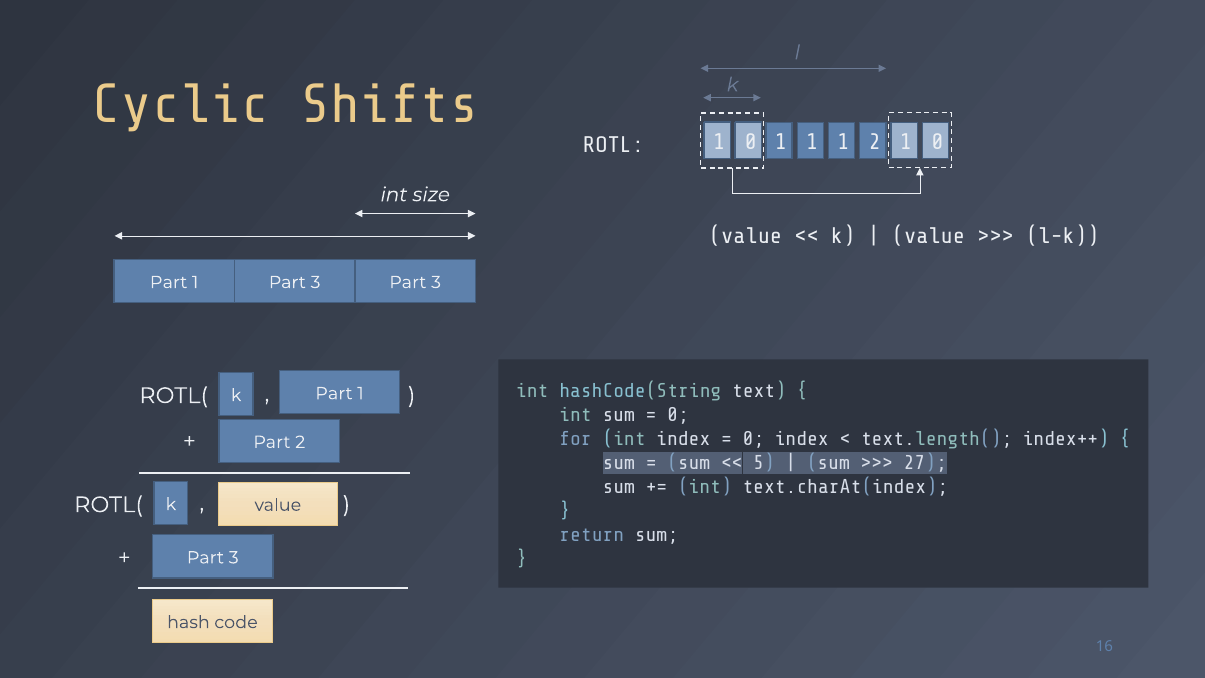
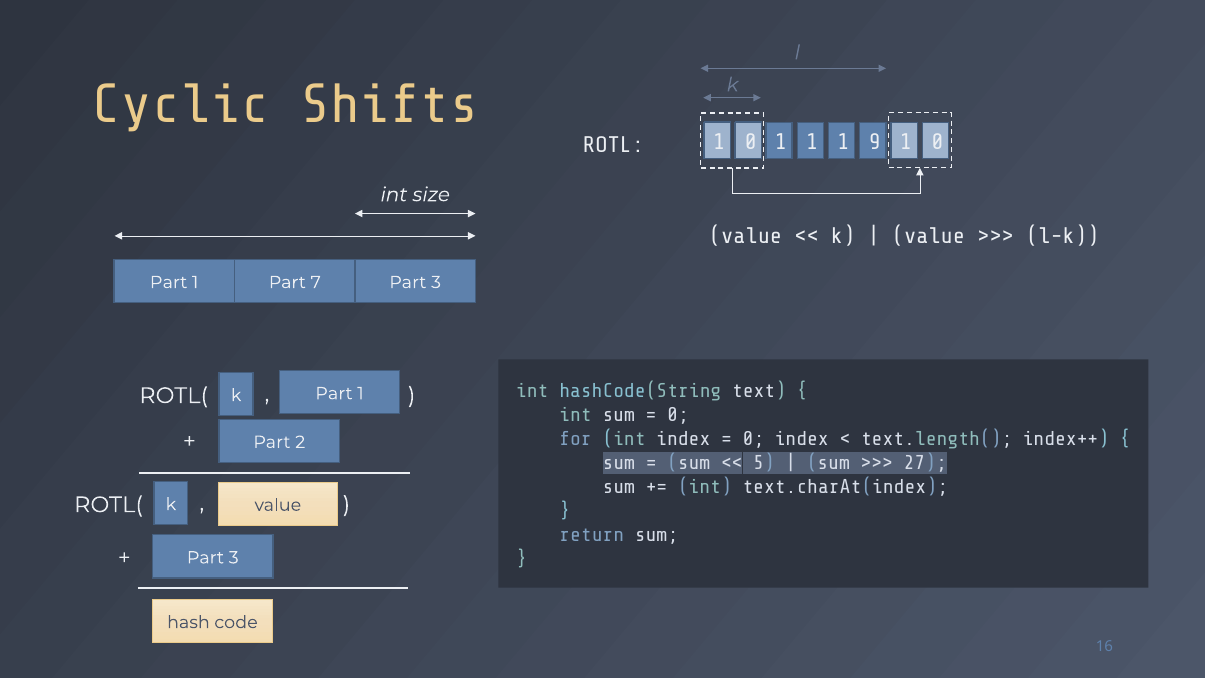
1 2: 2 -> 9 (875, 142)
1 Part 3: 3 -> 7 (316, 282)
